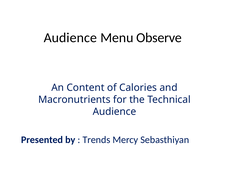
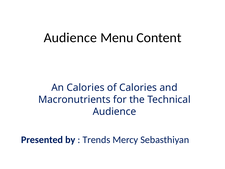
Observe: Observe -> Content (159, 38)
An Content: Content -> Calories (86, 87)
